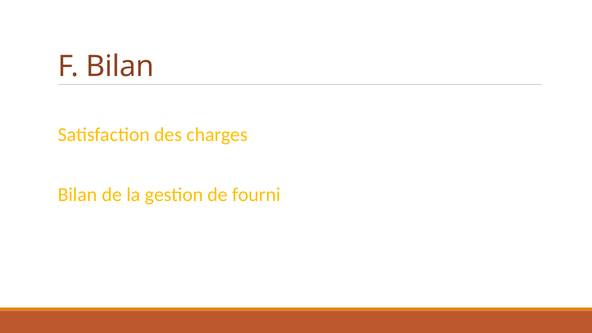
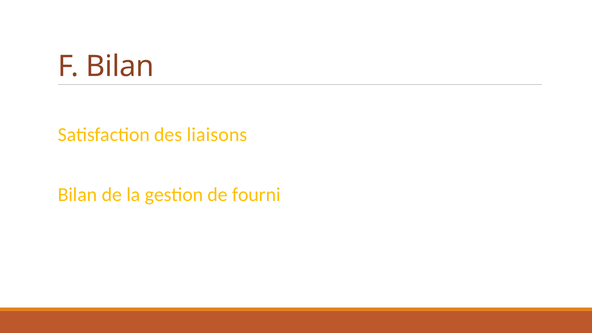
charges: charges -> liaisons (217, 135)
